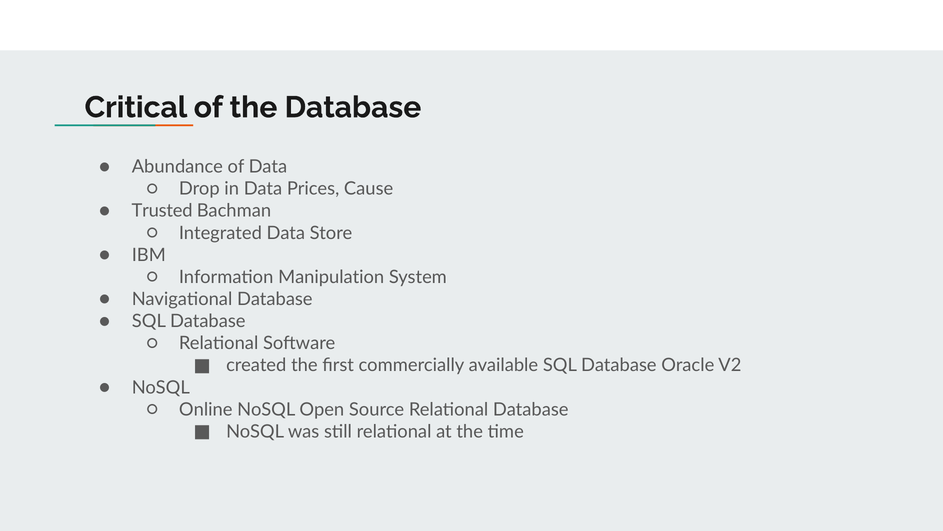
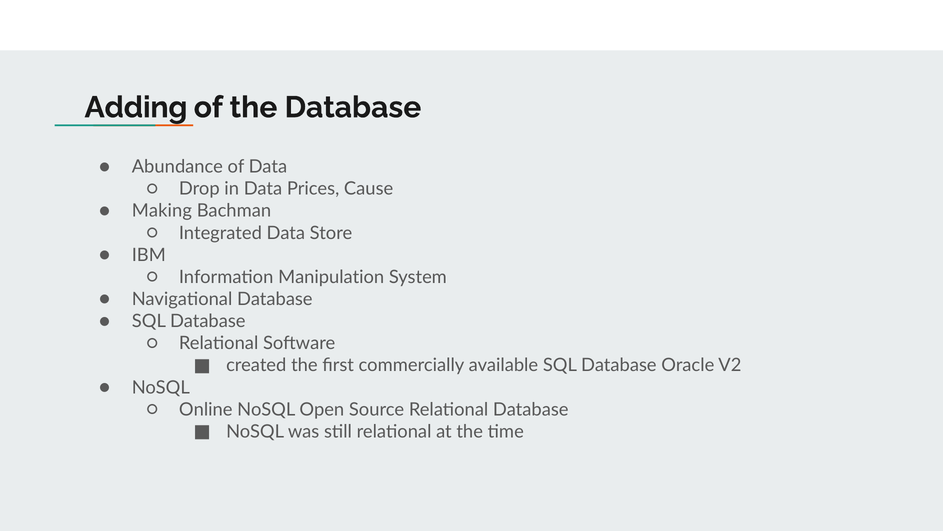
Critical: Critical -> Adding (136, 107)
Trusted: Trusted -> Making (162, 211)
